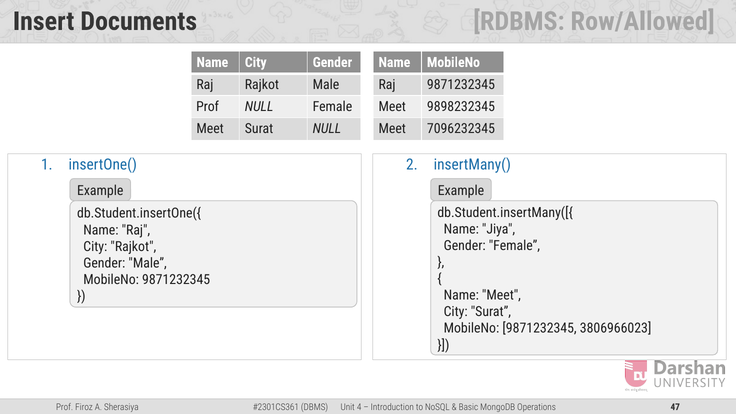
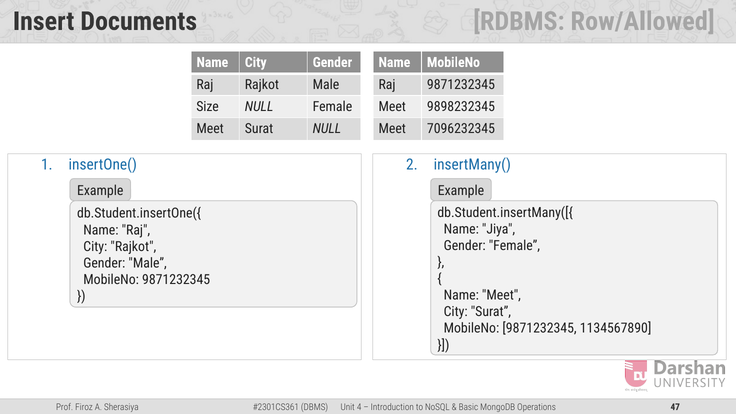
Prof: Prof -> Size (208, 106)
3806966023: 3806966023 -> 1134567890 (616, 328)
